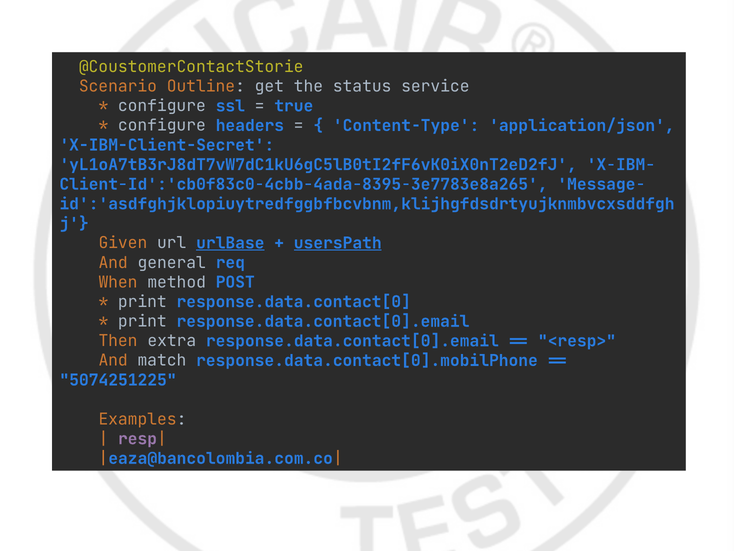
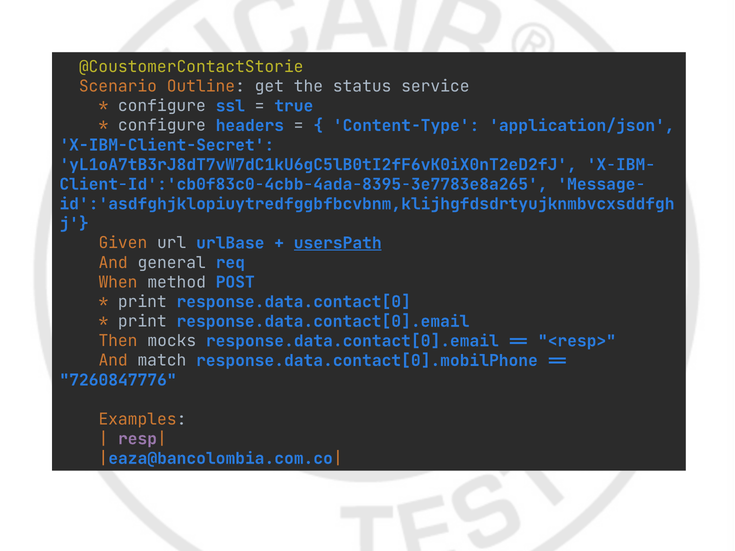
urlBase underline: present -> none (230, 243)
extra: extra -> mocks (172, 341)
5074251225: 5074251225 -> 7260847776 (118, 380)
